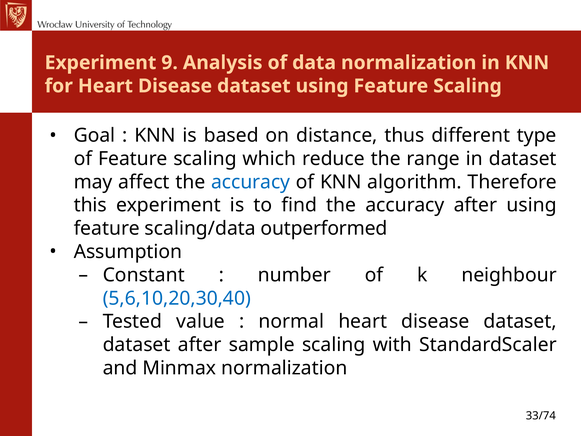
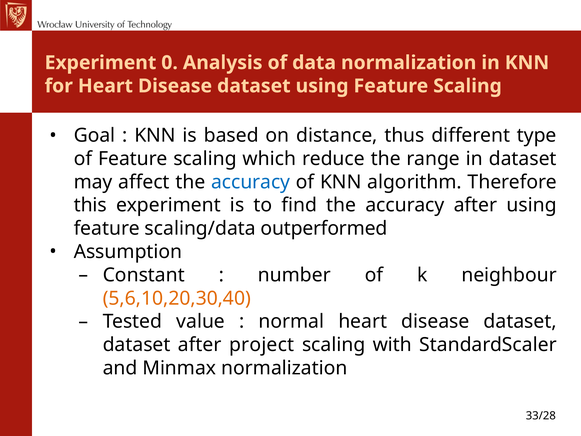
9: 9 -> 0 (170, 63)
5,6,10,20,30,40 colour: blue -> orange (177, 298)
sample: sample -> project (262, 345)
33/74: 33/74 -> 33/28 (541, 415)
